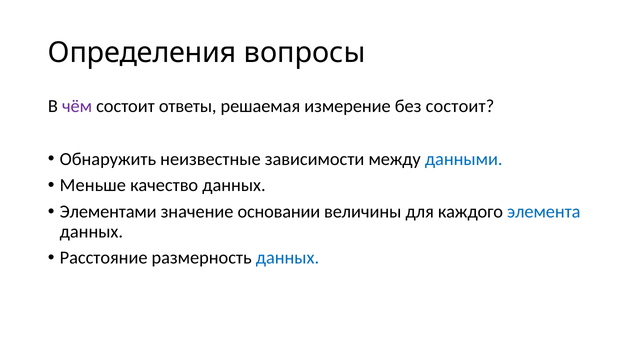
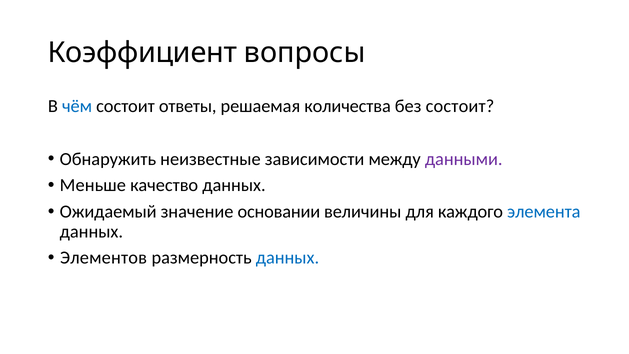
Определения: Определения -> Коэффициент (142, 53)
чём colour: purple -> blue (77, 106)
измерение: измерение -> количества (348, 106)
данными colour: blue -> purple (464, 159)
Элементами: Элементами -> Ожидаемый (108, 212)
Расстояние: Расстояние -> Элементов (104, 258)
